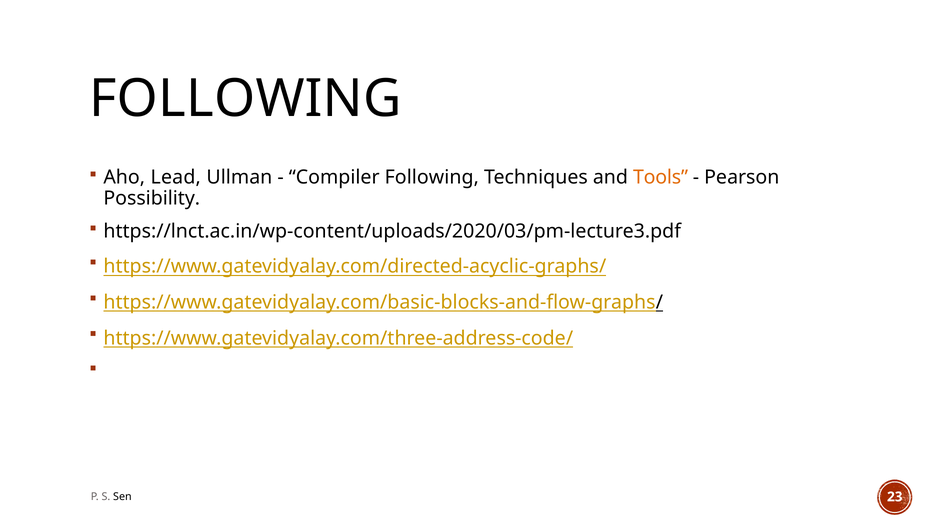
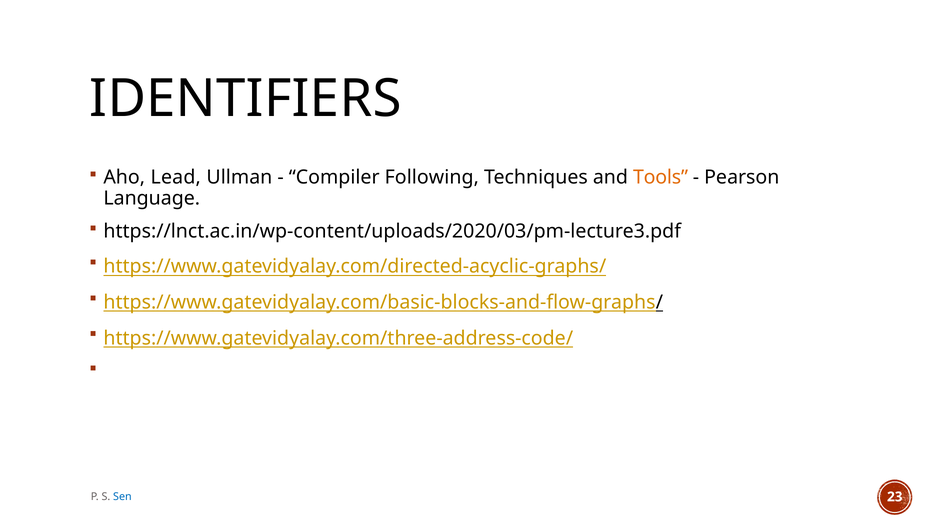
FOLLOWING: FOLLOWING -> IDENTIFIERS (245, 99)
Possibility: Possibility -> Language (152, 198)
Sen colour: black -> blue (122, 496)
